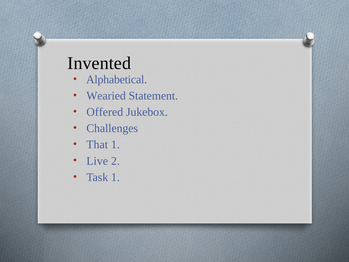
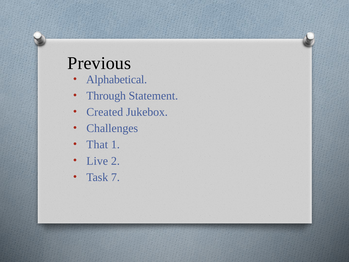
Invented: Invented -> Previous (99, 63)
Wearied: Wearied -> Through (106, 96)
Offered: Offered -> Created (105, 112)
Task 1: 1 -> 7 (115, 177)
